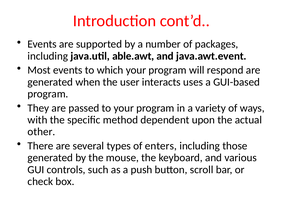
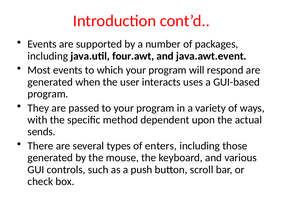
able.awt: able.awt -> four.awt (133, 56)
other: other -> sends (42, 132)
